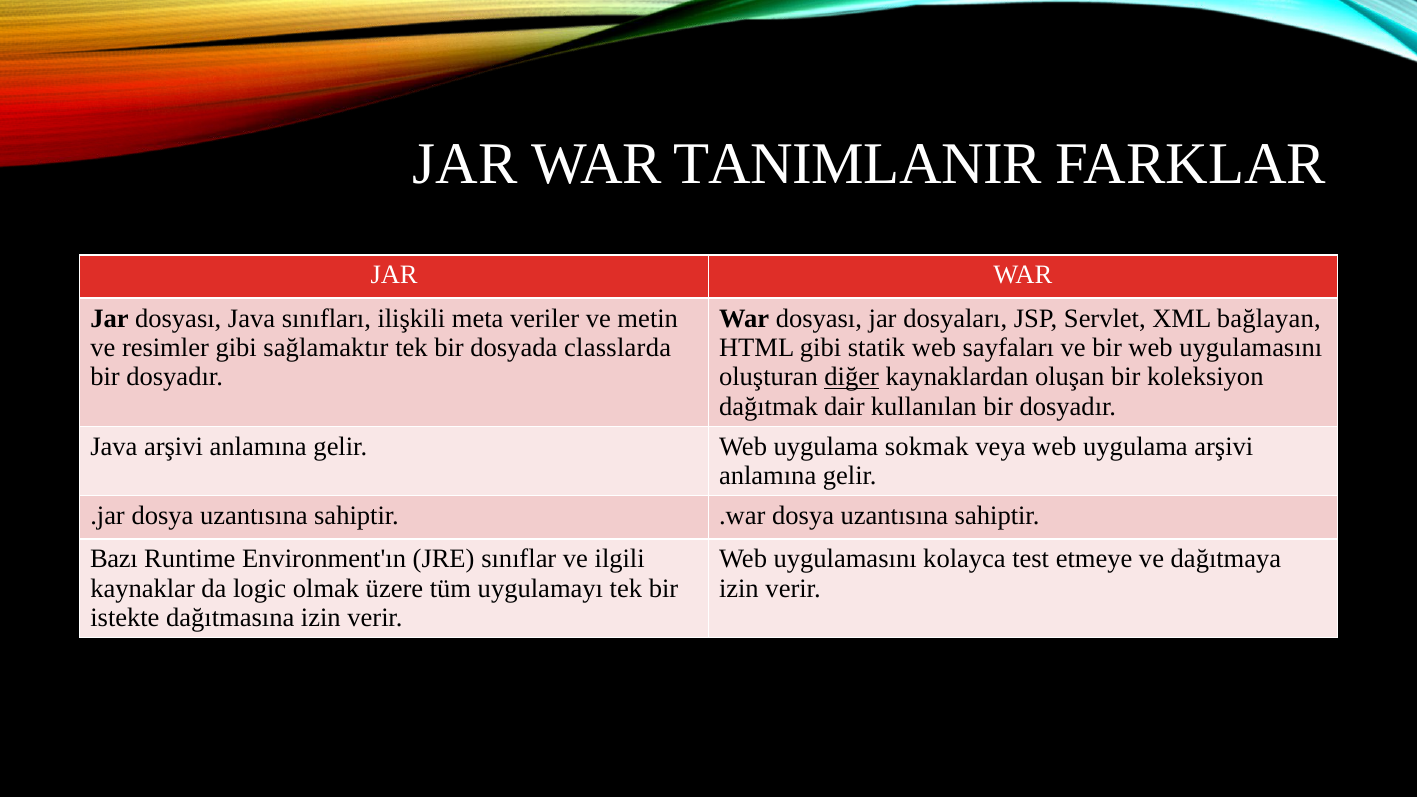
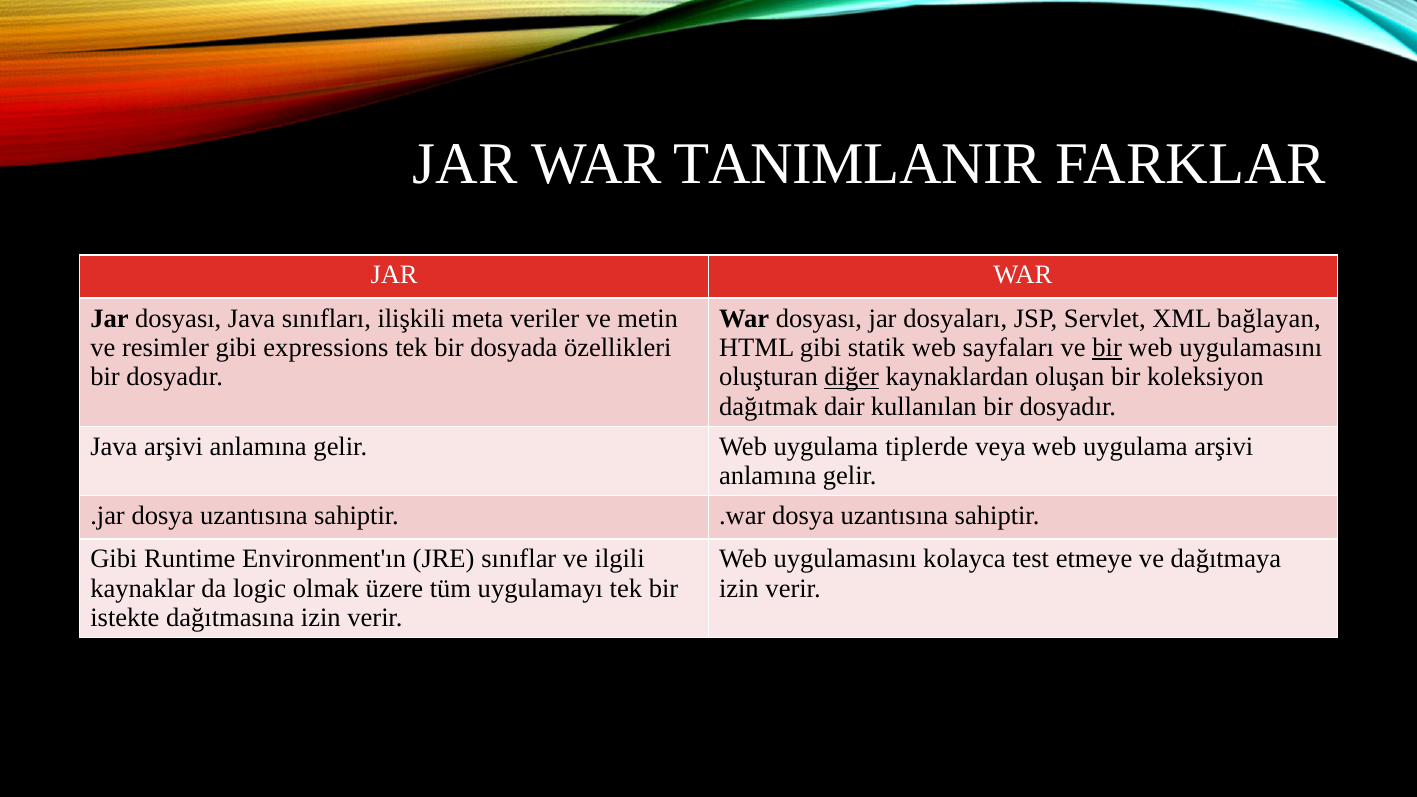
sağlamaktır: sağlamaktır -> expressions (326, 348)
classlarda: classlarda -> özellikleri (618, 348)
bir underline: none -> present (1107, 348)
sokmak: sokmak -> tiplerde (927, 447)
Bazı: Bazı -> Gibi (114, 559)
